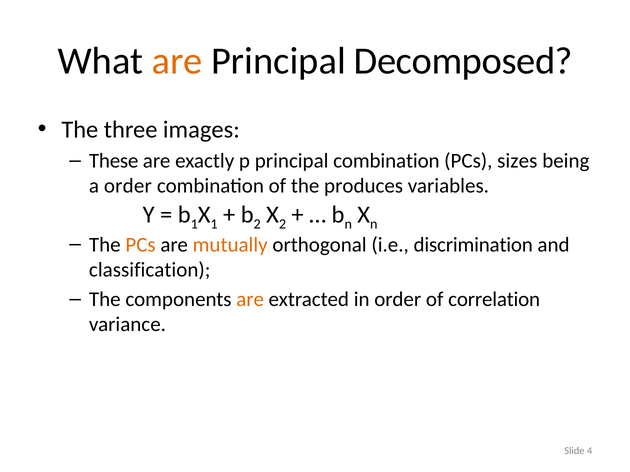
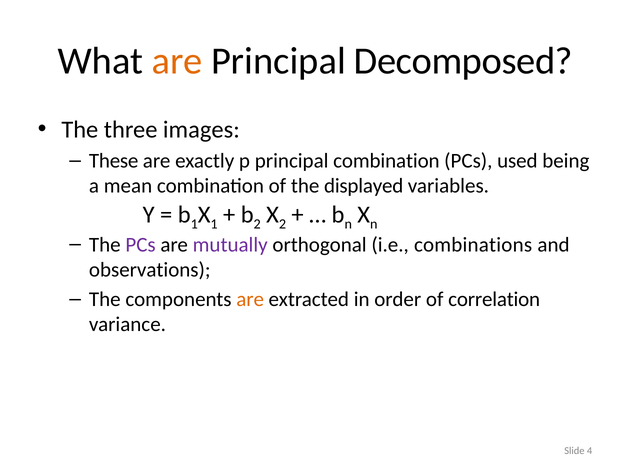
sizes: sizes -> used (517, 161)
a order: order -> mean (128, 186)
produces: produces -> displayed (364, 186)
PCs colour: orange -> purple (141, 245)
mutually colour: orange -> purple (230, 245)
discrimination: discrimination -> combinations (473, 245)
classification: classification -> observations (150, 270)
